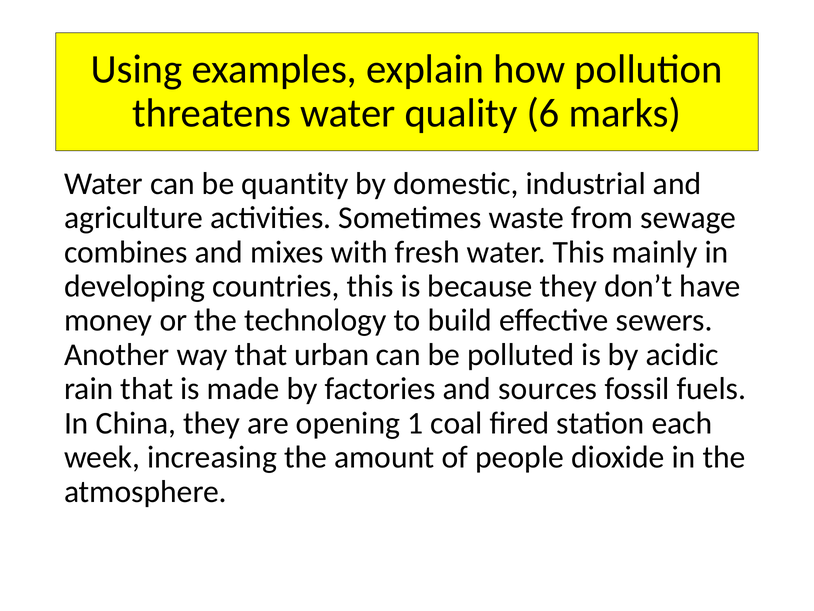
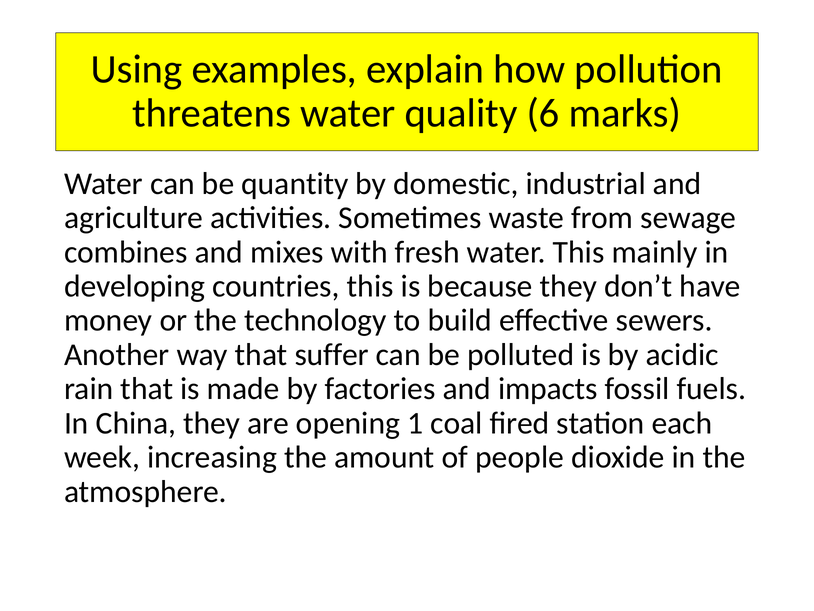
urban: urban -> suffer (332, 354)
sources: sources -> impacts (548, 389)
